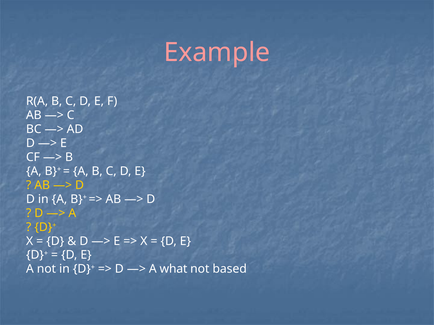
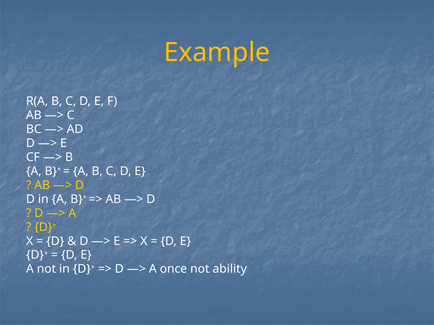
Example colour: pink -> yellow (217, 52)
what: what -> once (173, 269)
based: based -> ability (230, 269)
